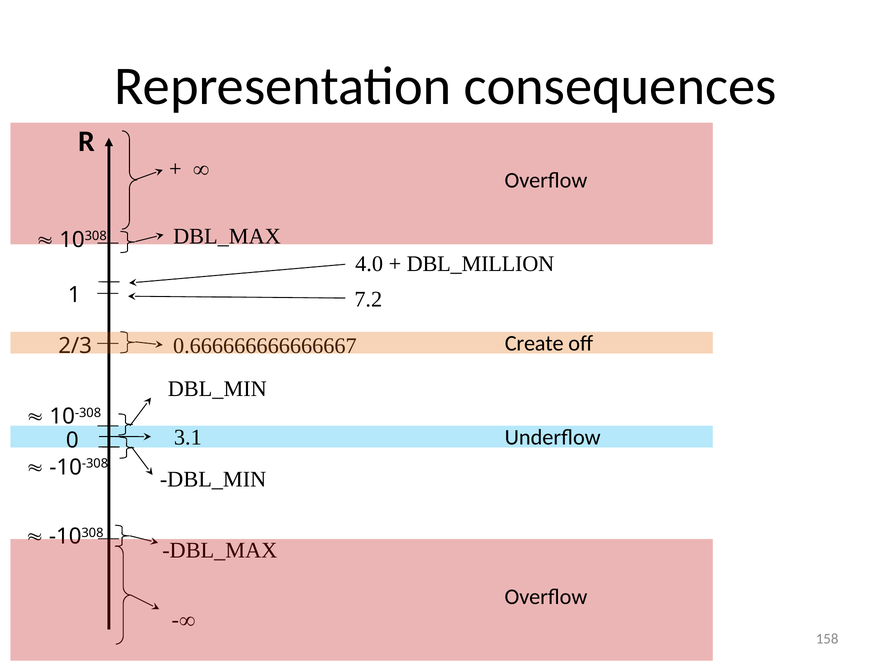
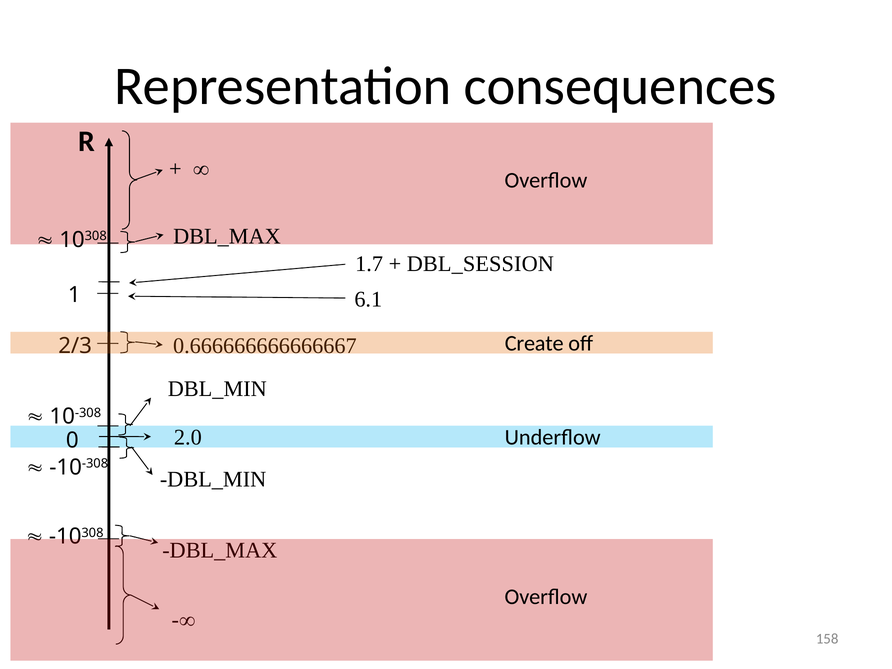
4.0: 4.0 -> 1.7 (369, 264)
DBL_MILLION: DBL_MILLION -> DBL_SESSION (480, 264)
7.2: 7.2 -> 6.1 (368, 299)
3.1: 3.1 -> 2.0 (188, 437)
